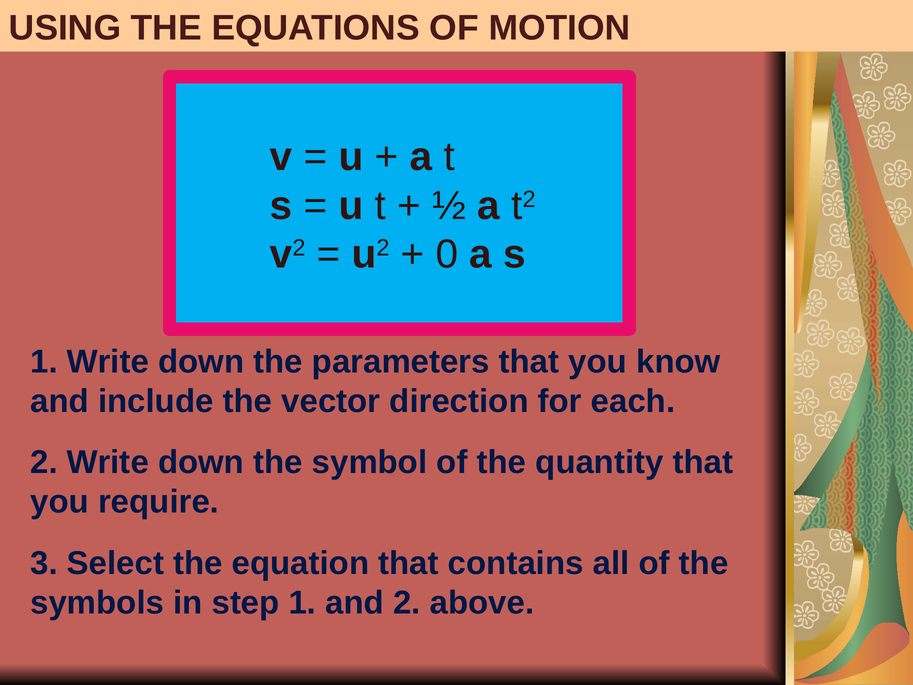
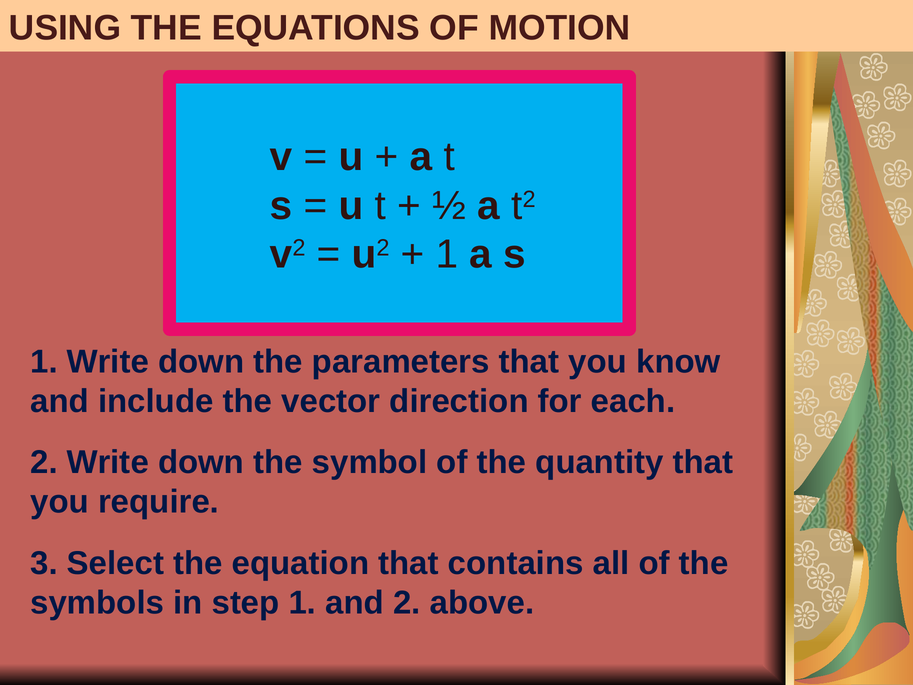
0: 0 -> 1 (447, 254)
